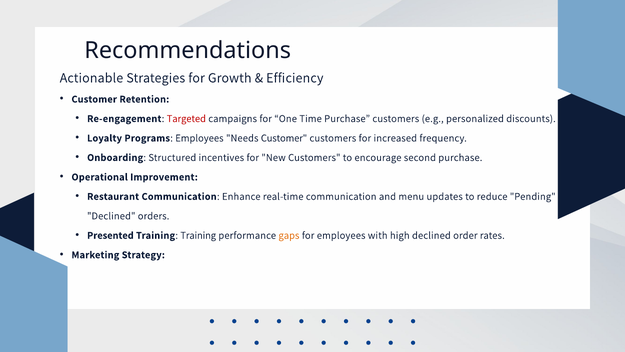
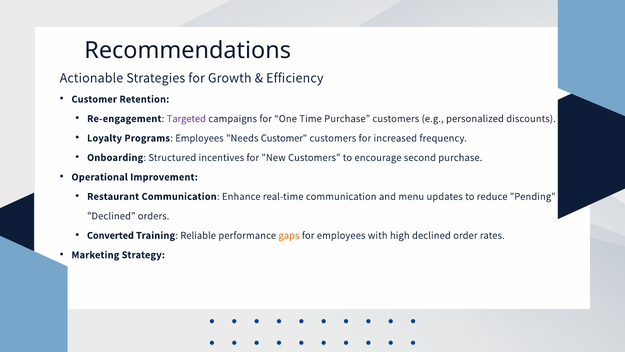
Targeted colour: red -> purple (186, 118)
Presented: Presented -> Converted (110, 235)
Training Training: Training -> Reliable (198, 235)
